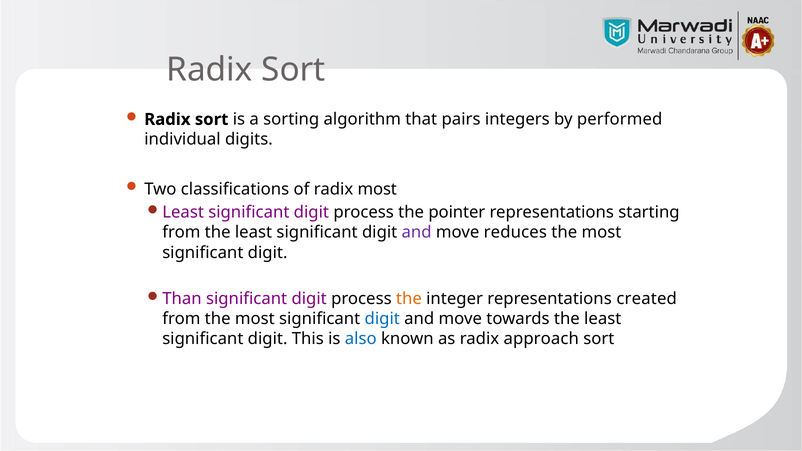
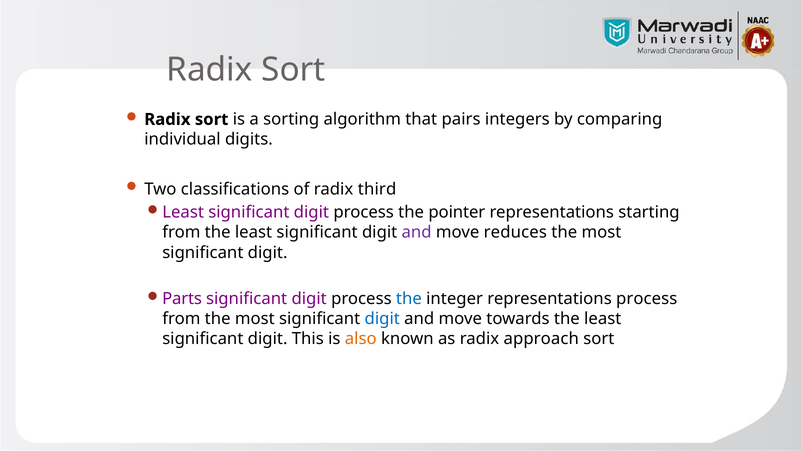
performed: performed -> comparing (620, 119)
radix most: most -> third (377, 189)
Than: Than -> Parts (182, 299)
the colour: orange -> blue (409, 299)
representations created: created -> process (647, 299)
also colour: blue -> orange (361, 339)
